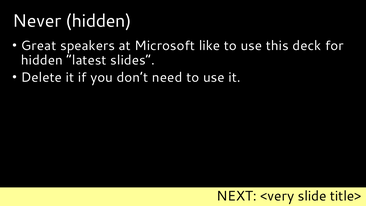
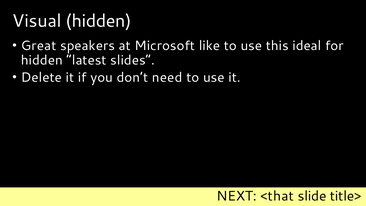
Never: Never -> Visual (37, 21)
deck: deck -> ideal (307, 46)
<very: <very -> <that (277, 196)
